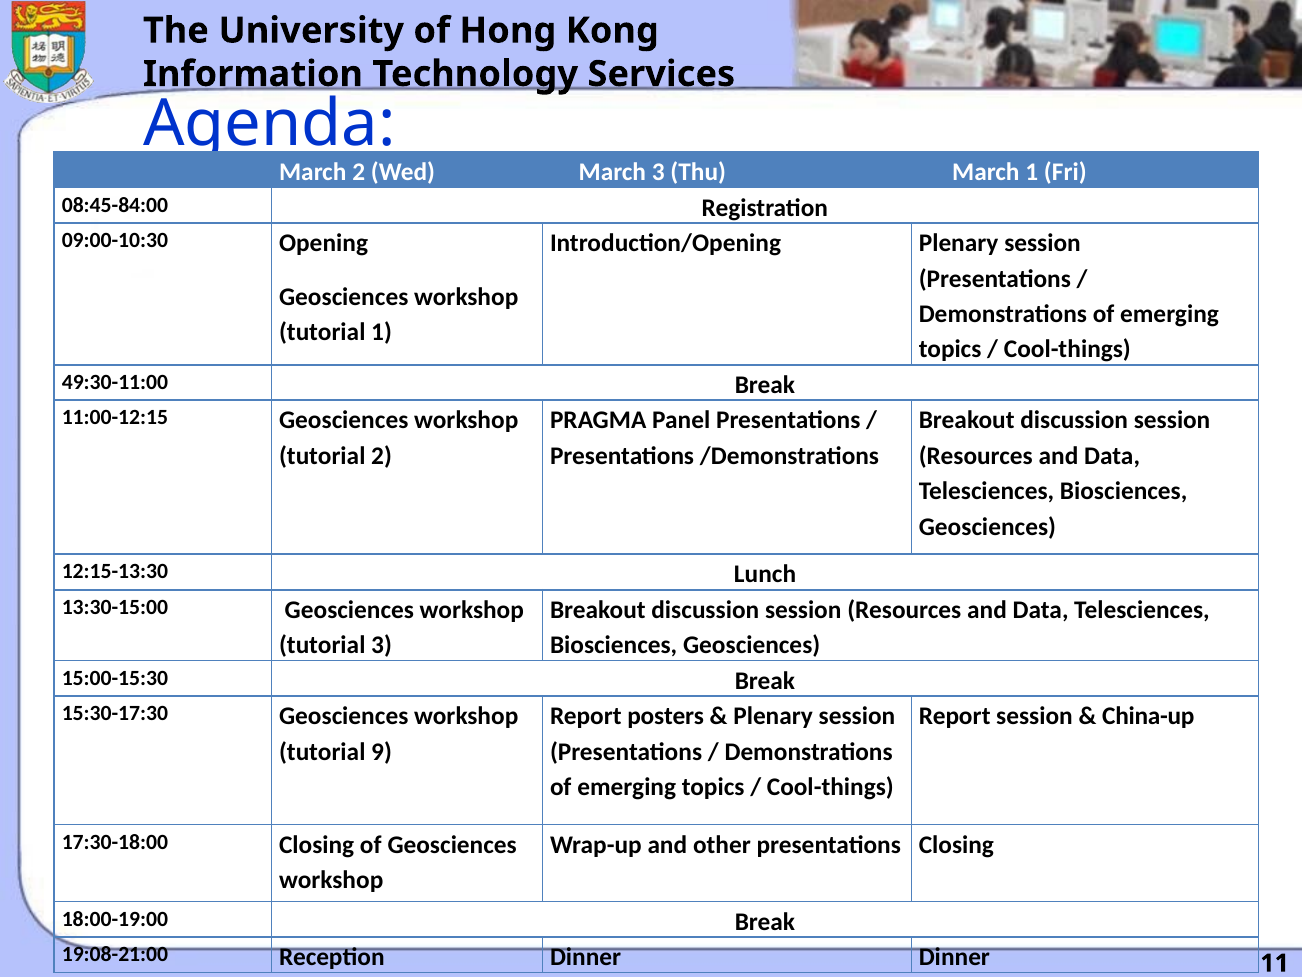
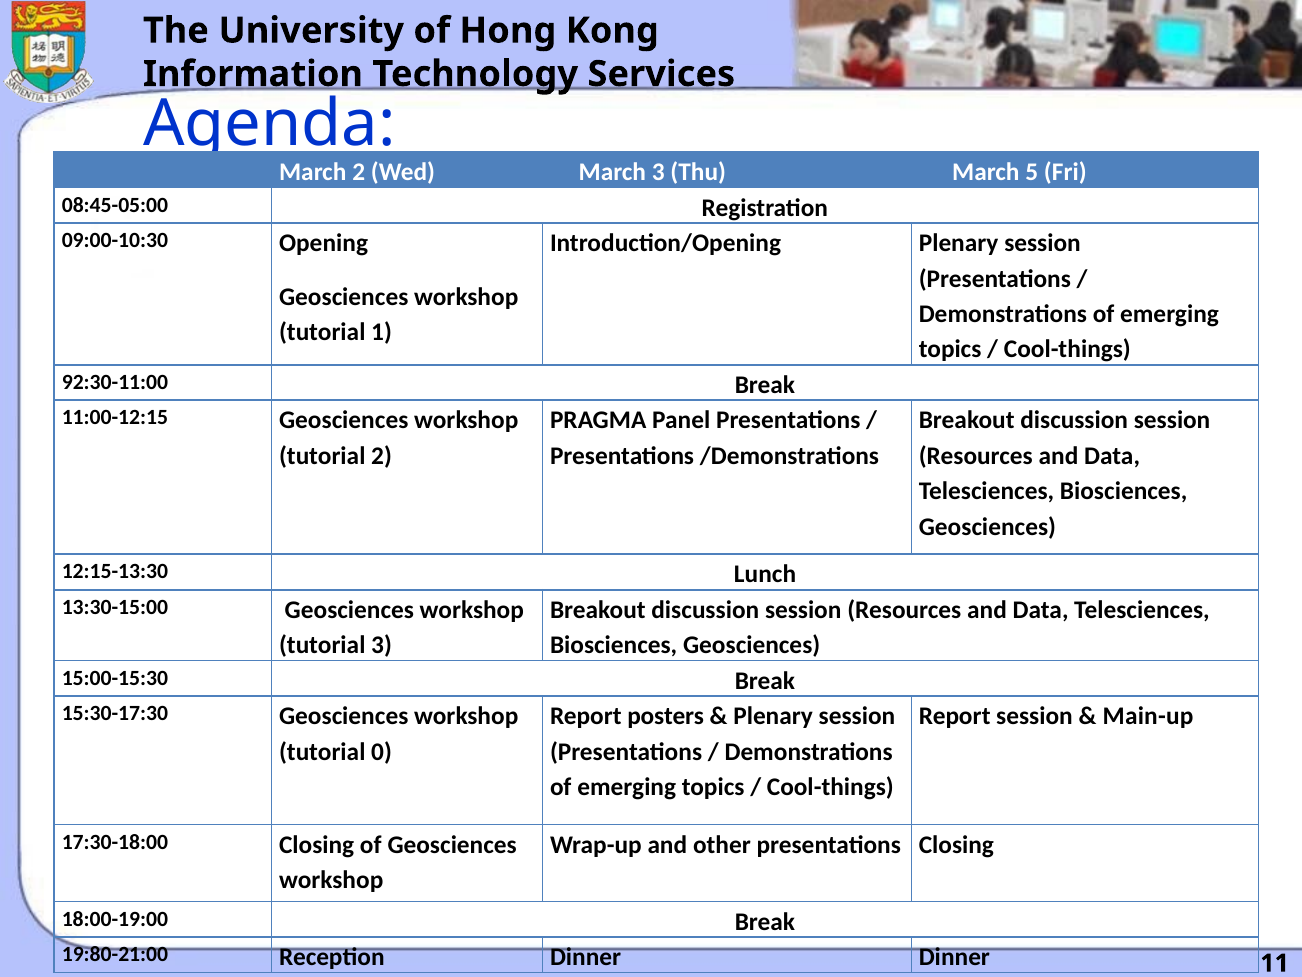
March 1: 1 -> 5 (1032, 172)
08:45-84:00: 08:45-84:00 -> 08:45-05:00 (115, 205)
49:30-11:00: 49:30-11:00 -> 92:30-11:00 (115, 382)
China-up: China-up -> Main-up (1148, 716)
9: 9 -> 0 (382, 752)
19:08-21:00: 19:08-21:00 -> 19:80-21:00 (115, 954)
